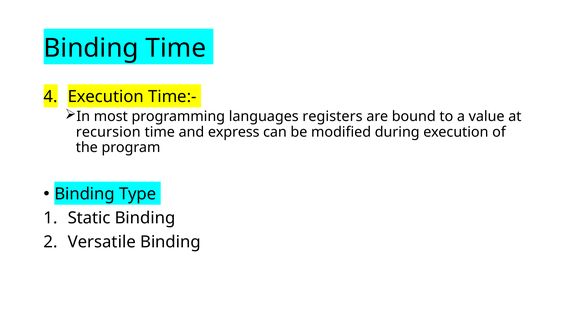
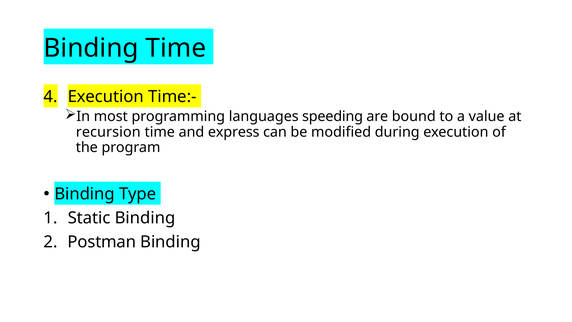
registers: registers -> speeding (333, 116)
Versatile: Versatile -> Postman (102, 242)
